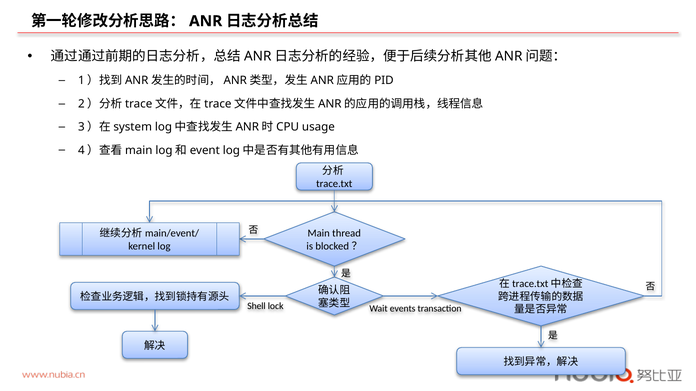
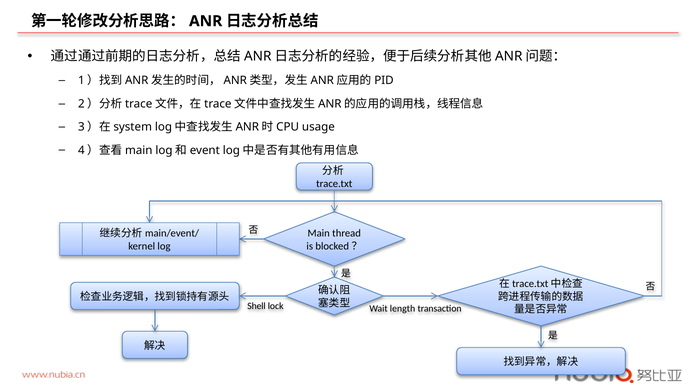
events: events -> length (403, 309)
